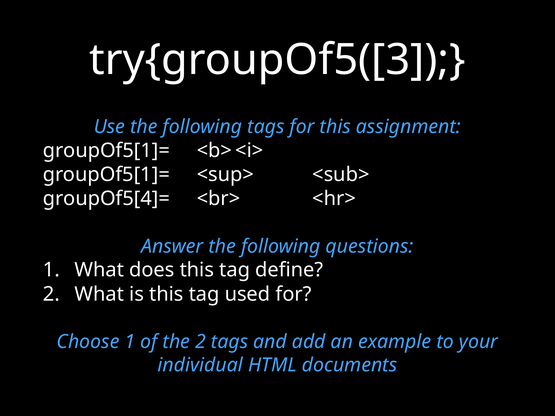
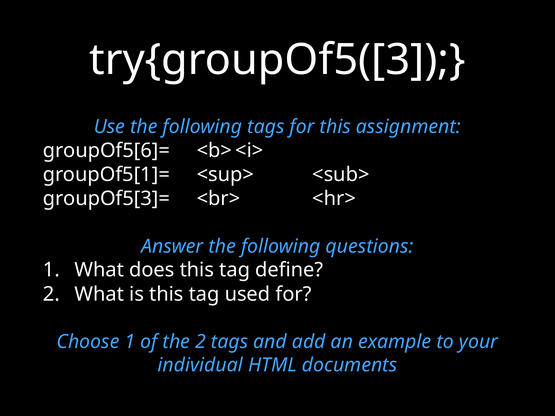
groupOf5[1]=: groupOf5[1]= -> groupOf5[6]= (106, 151)
groupOf5[4]=: groupOf5[4]= -> groupOf5[3]= (106, 199)
